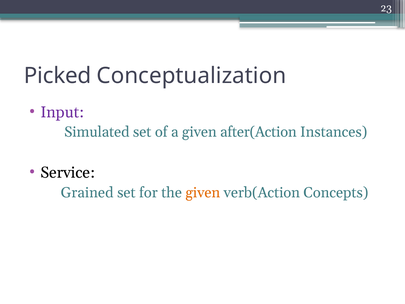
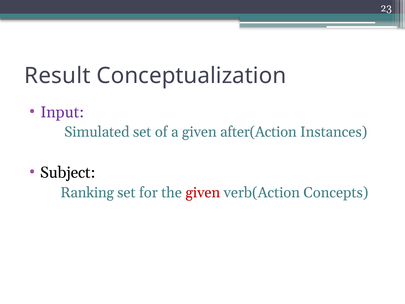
Picked: Picked -> Result (57, 76)
Service: Service -> Subject (68, 173)
Grained: Grained -> Ranking (87, 192)
given colour: orange -> red (203, 192)
